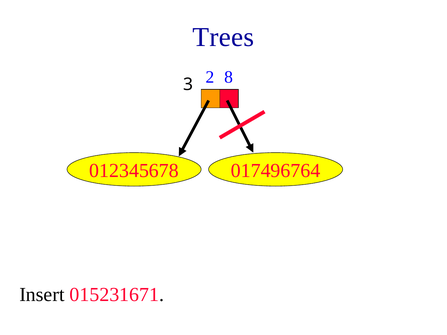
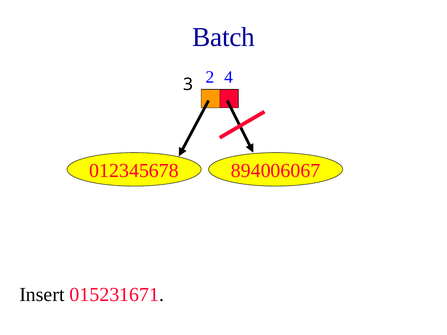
Trees: Trees -> Batch (224, 37)
8: 8 -> 4 (229, 77)
017496764: 017496764 -> 894006067 (276, 171)
